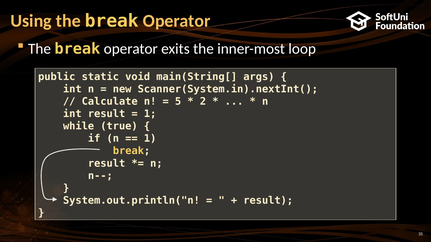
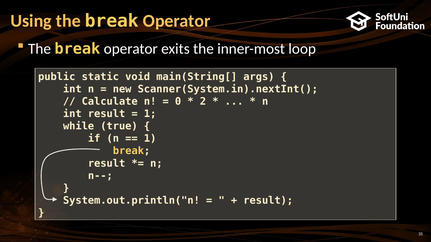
5: 5 -> 0 (178, 102)
